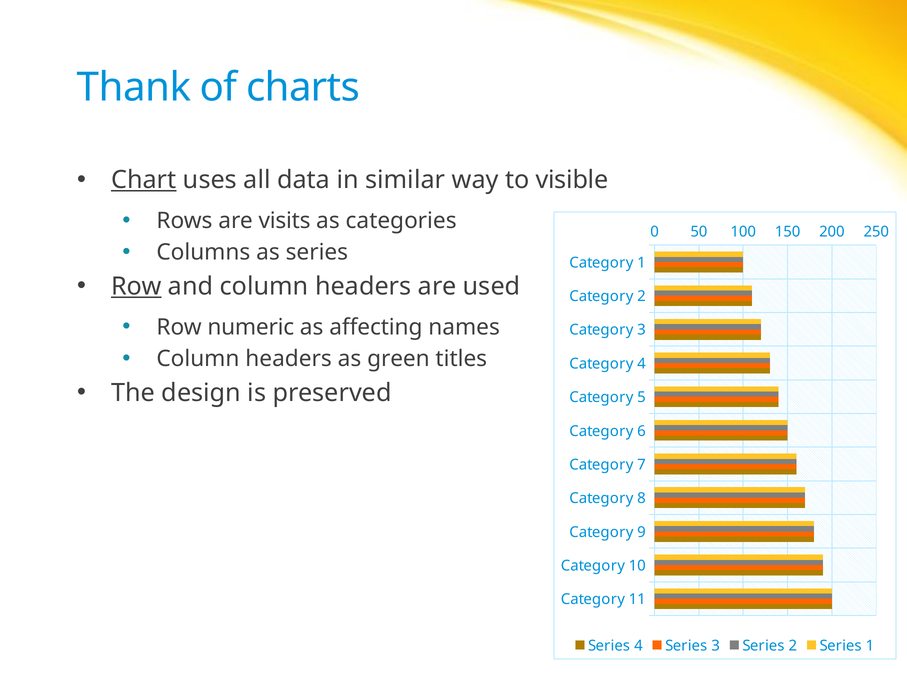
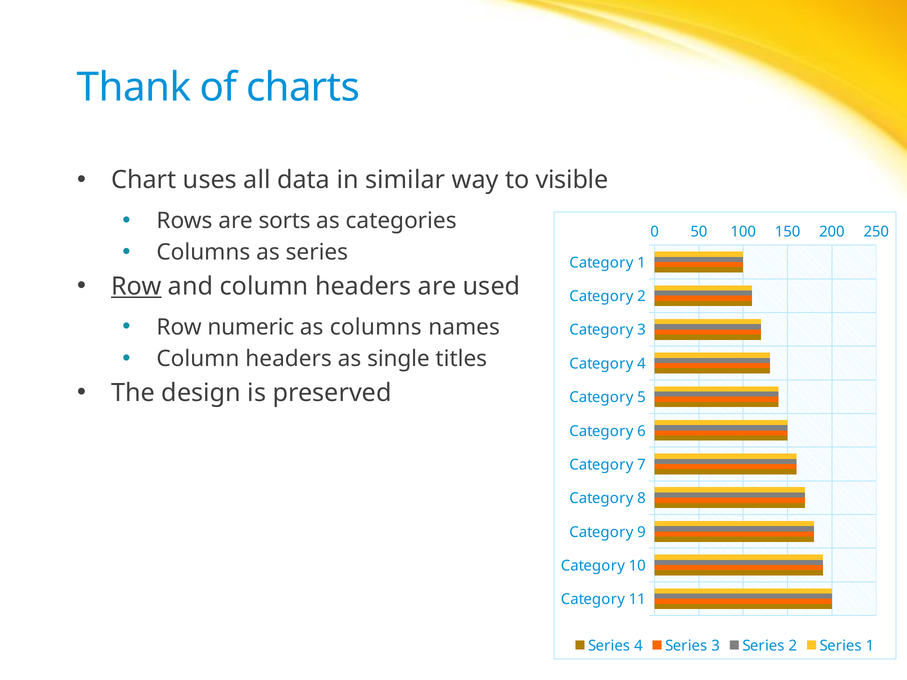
Chart underline: present -> none (144, 180)
visits: visits -> sorts (285, 221)
as affecting: affecting -> columns (376, 327)
green: green -> single (398, 359)
